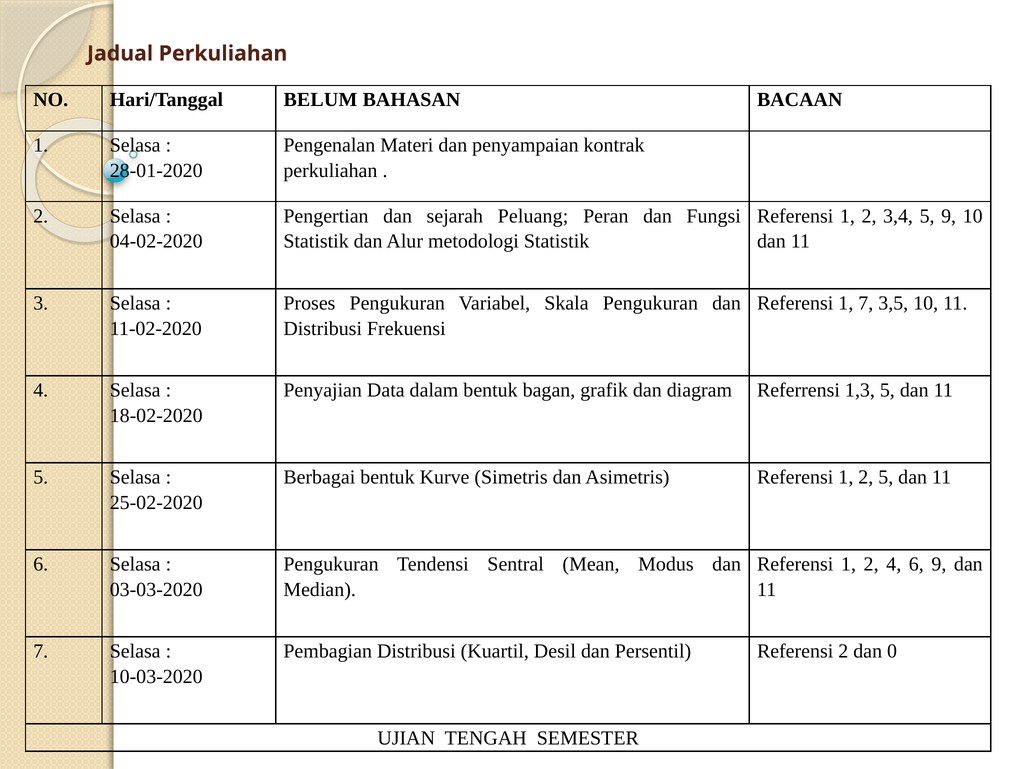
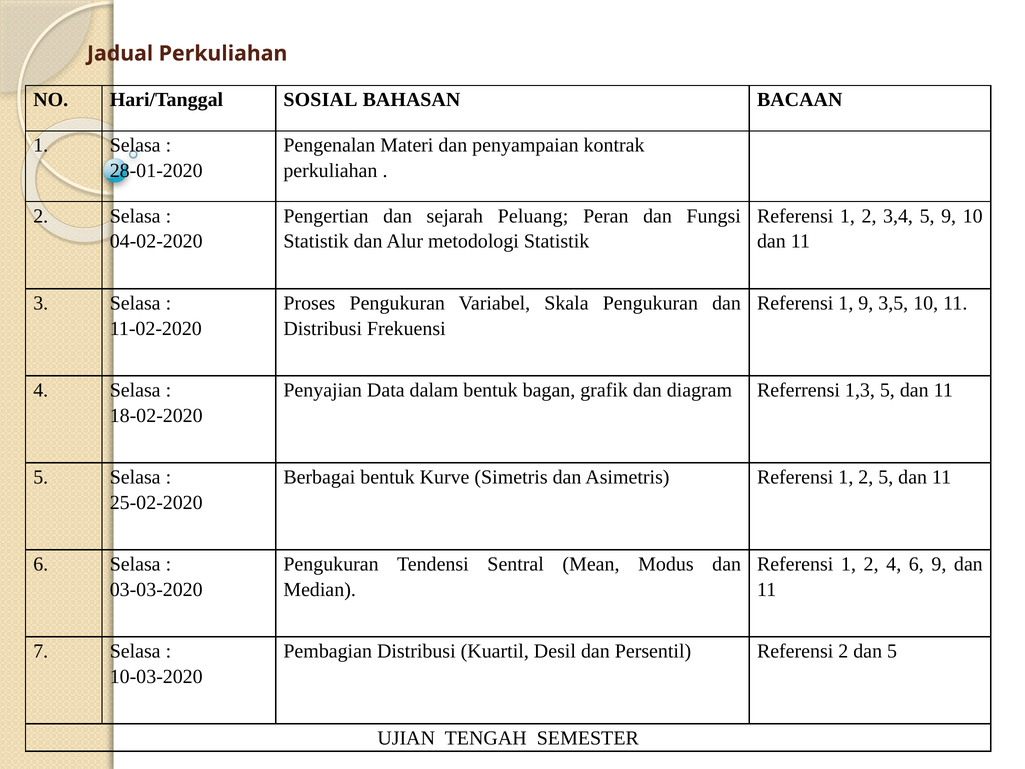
BELUM: BELUM -> SOSIAL (320, 100)
1 7: 7 -> 9 (866, 303)
dan 0: 0 -> 5 (892, 651)
